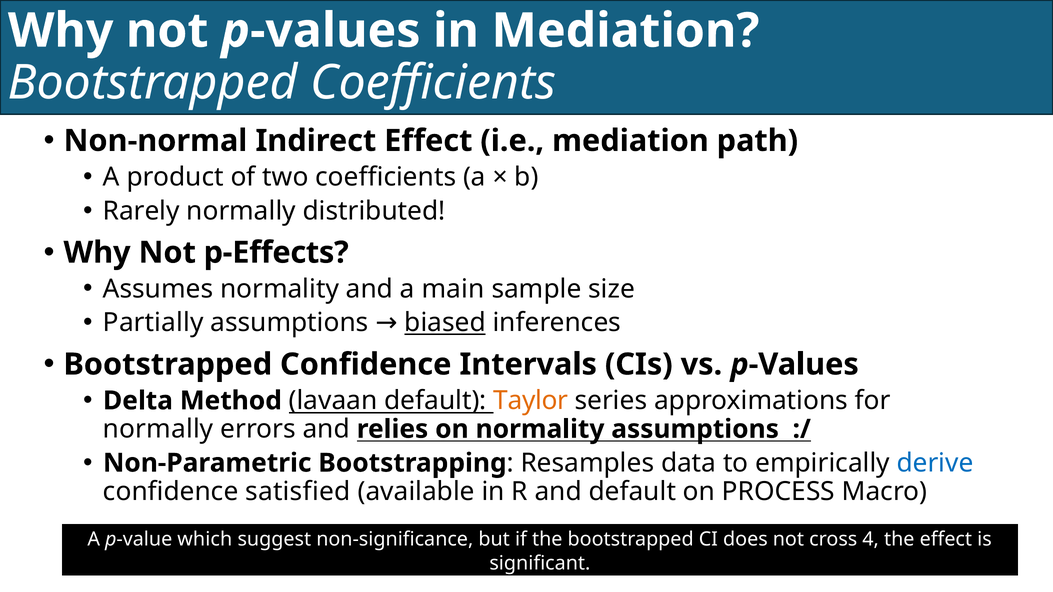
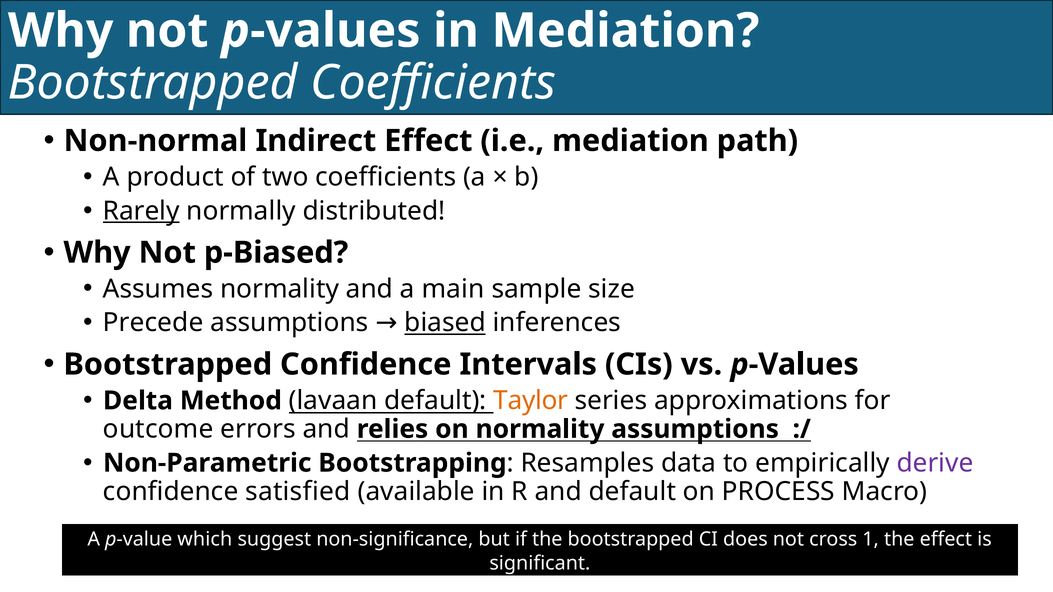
Rarely underline: none -> present (141, 211)
p-Effects: p-Effects -> p-Biased (276, 253)
Partially: Partially -> Precede (153, 323)
normally: normally -> outcome (158, 429)
derive colour: blue -> purple (935, 463)
4: 4 -> 1 (871, 540)
